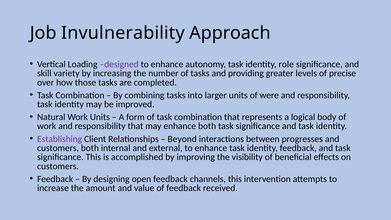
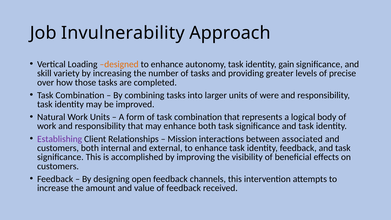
designed colour: purple -> orange (119, 64)
role: role -> gain (286, 64)
Beyond: Beyond -> Mission (182, 139)
progresses: progresses -> associated (302, 139)
